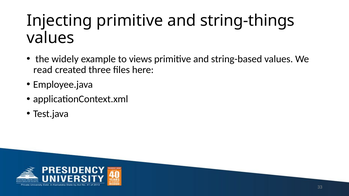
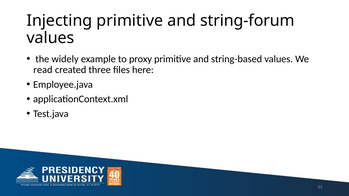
string-things: string-things -> string-forum (247, 21)
views: views -> proxy (140, 59)
